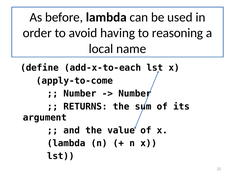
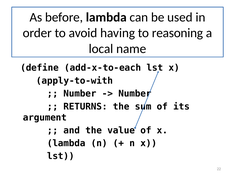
apply-to-come: apply-to-come -> apply-to-with (75, 80)
